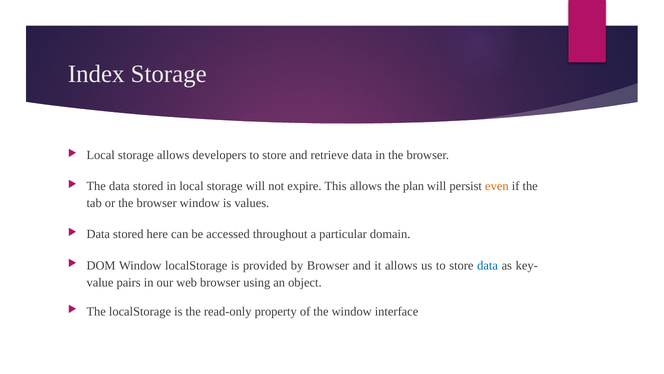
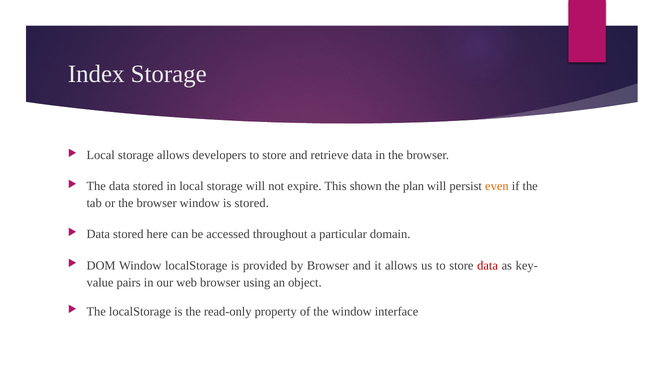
This allows: allows -> shown (366, 186)
is values: values -> stored (252, 203)
data colour: blue -> red (488, 265)
